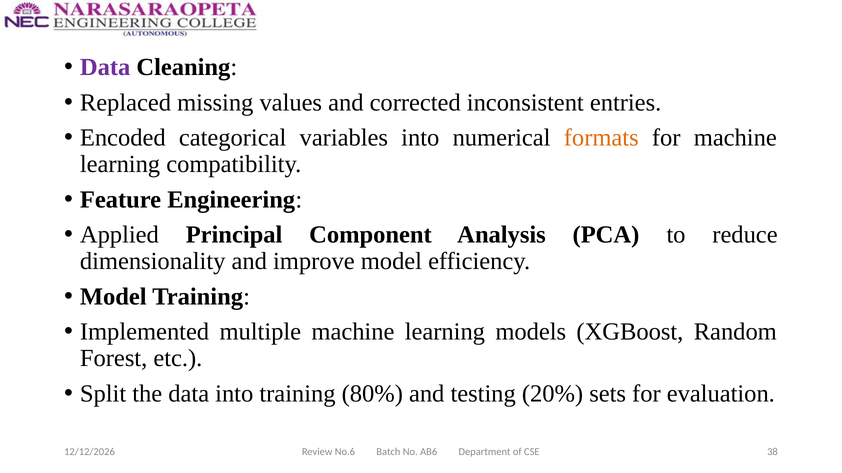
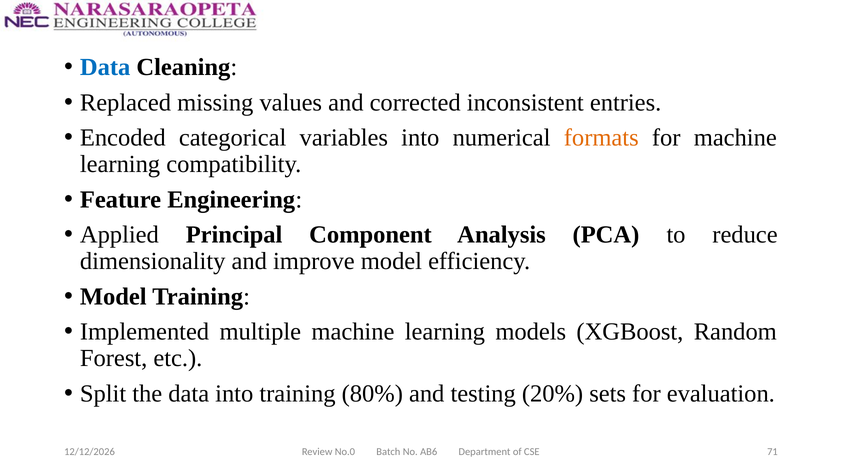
Data colour: purple -> blue (105, 67)
No.6: No.6 -> No.0 (345, 452)
38: 38 -> 71 (772, 452)
